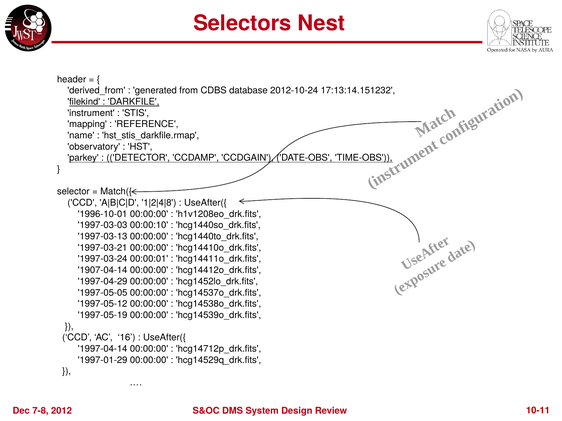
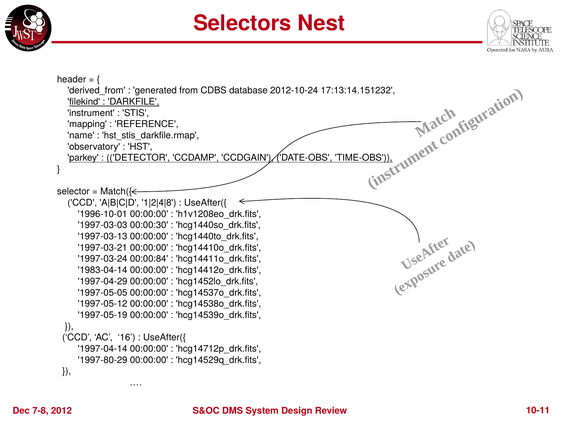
00:00:10: 00:00:10 -> 00:00:30 (149, 225)
00:00:01: 00:00:01 -> 00:00:84 (149, 259)
1907-04-14: 1907-04-14 -> 1983-04-14 (103, 270)
1997-01-29: 1997-01-29 -> 1997-80-29 (103, 360)
